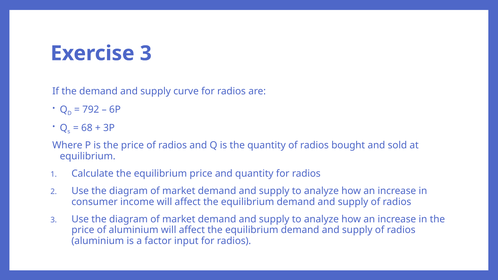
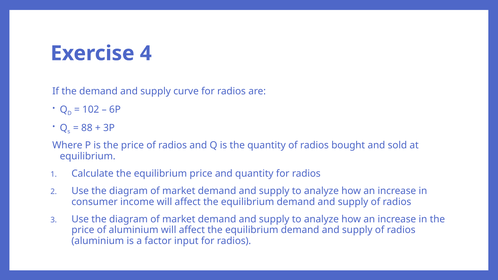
Exercise 3: 3 -> 4 (146, 53)
792: 792 -> 102 (91, 110)
68: 68 -> 88 (87, 128)
